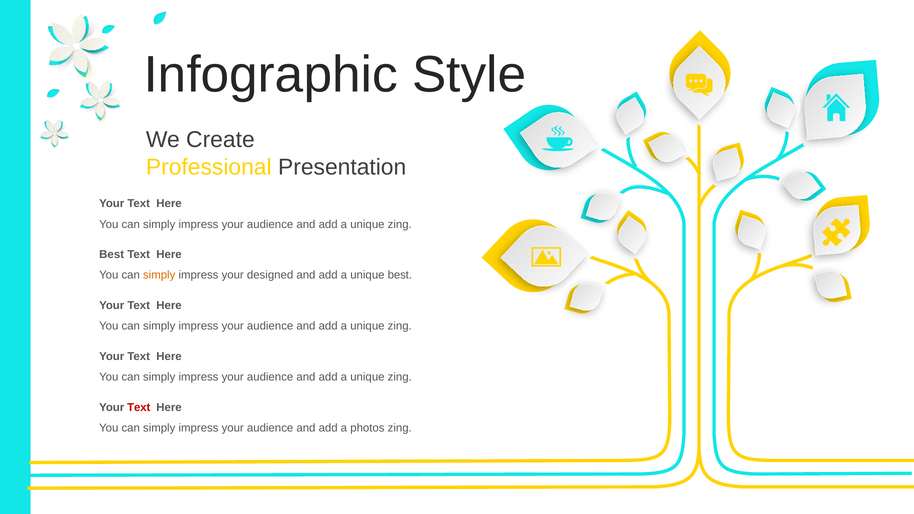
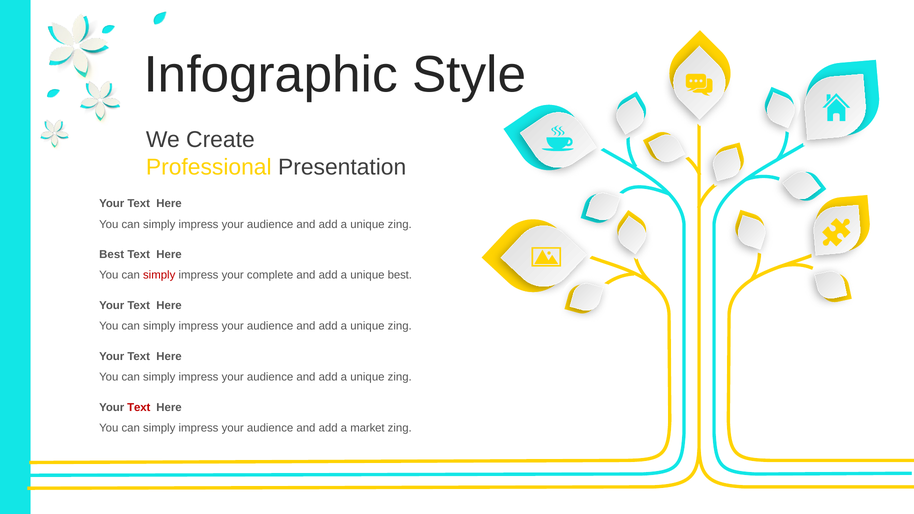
simply colour: orange -> red (159, 275)
designed: designed -> complete (270, 275)
photos: photos -> market (367, 428)
